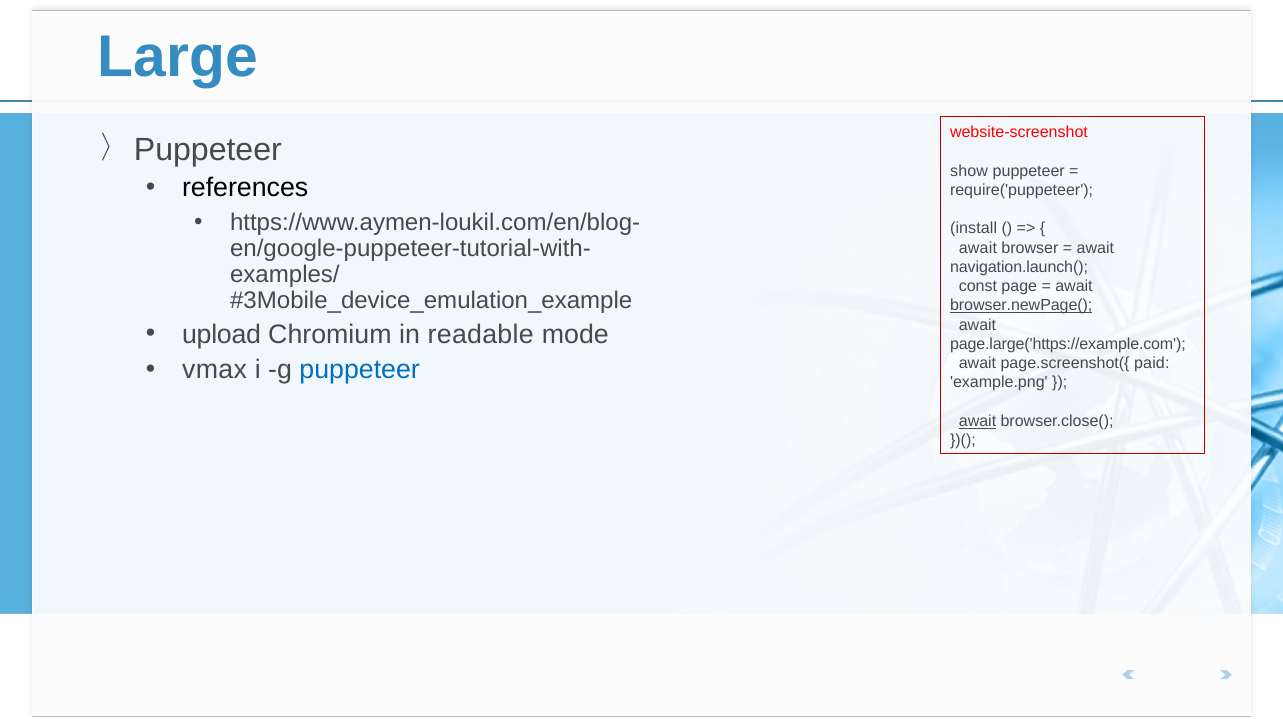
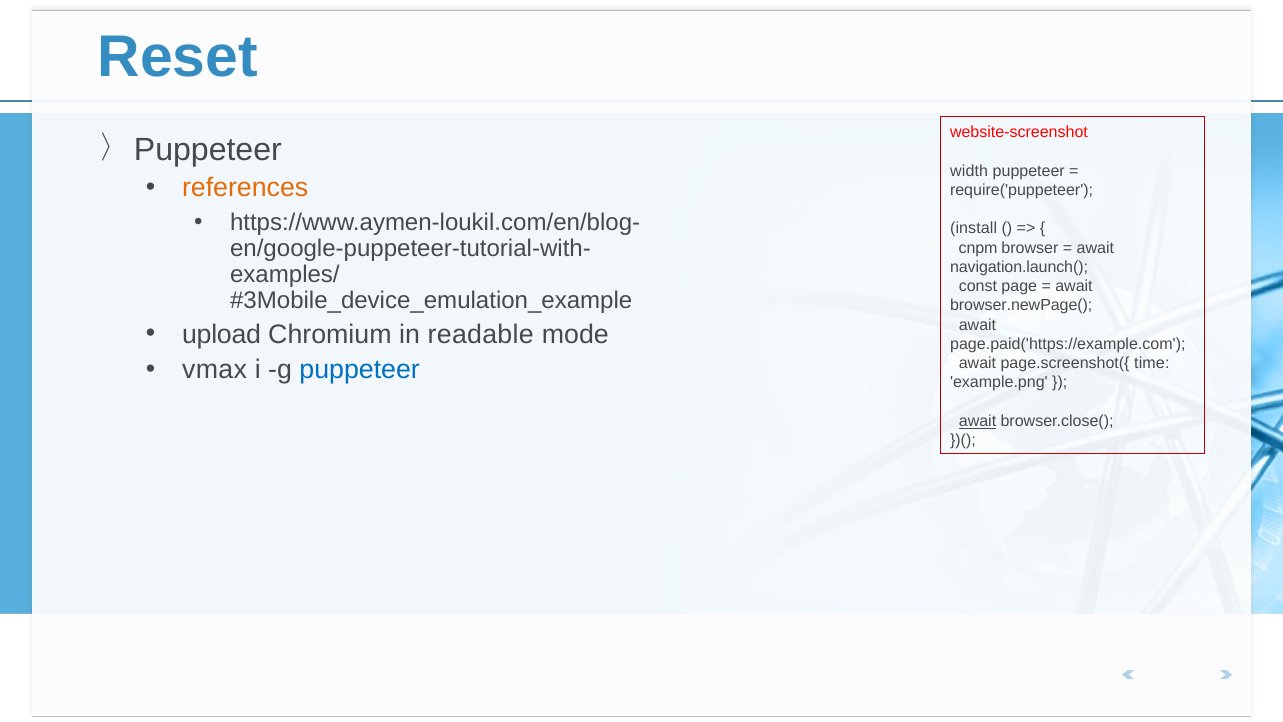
Large: Large -> Reset (178, 57)
show: show -> width (969, 171)
references colour: black -> orange (245, 188)
await: await -> cnpm (978, 248)
browser.newPage( underline: present -> none (1021, 306)
page.large('https://example.com: page.large('https://example.com -> page.paid('https://example.com (1068, 344)
paid: paid -> time (1152, 363)
